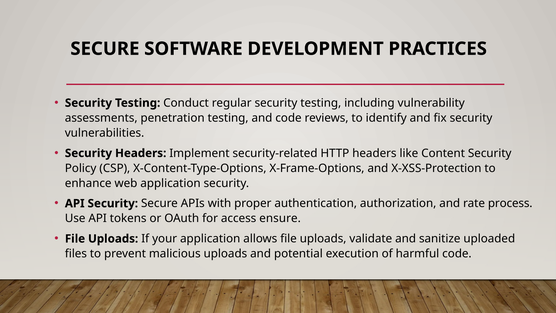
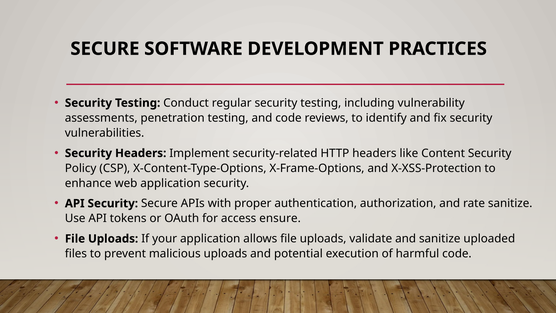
rate process: process -> sanitize (510, 203)
